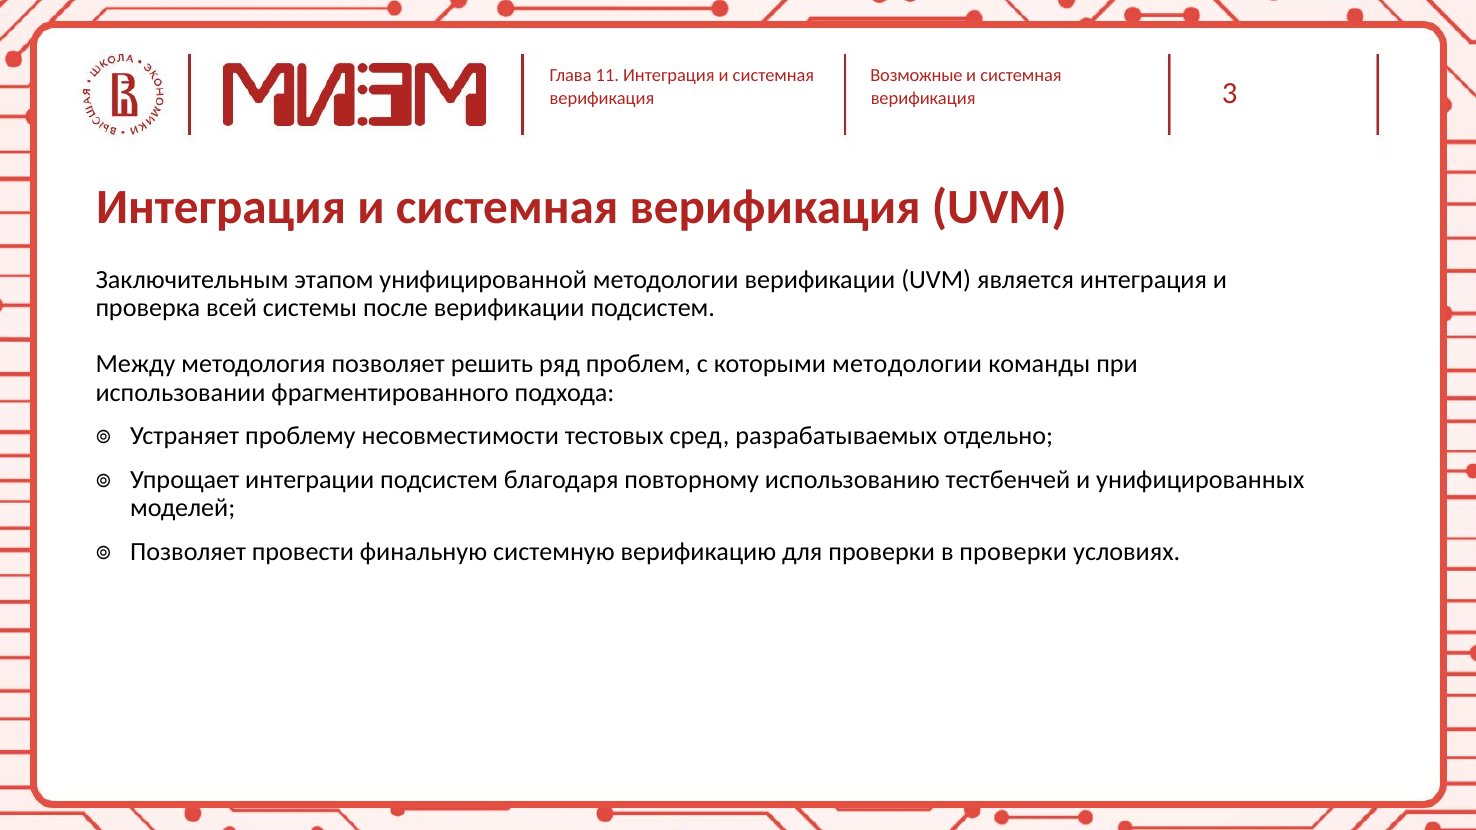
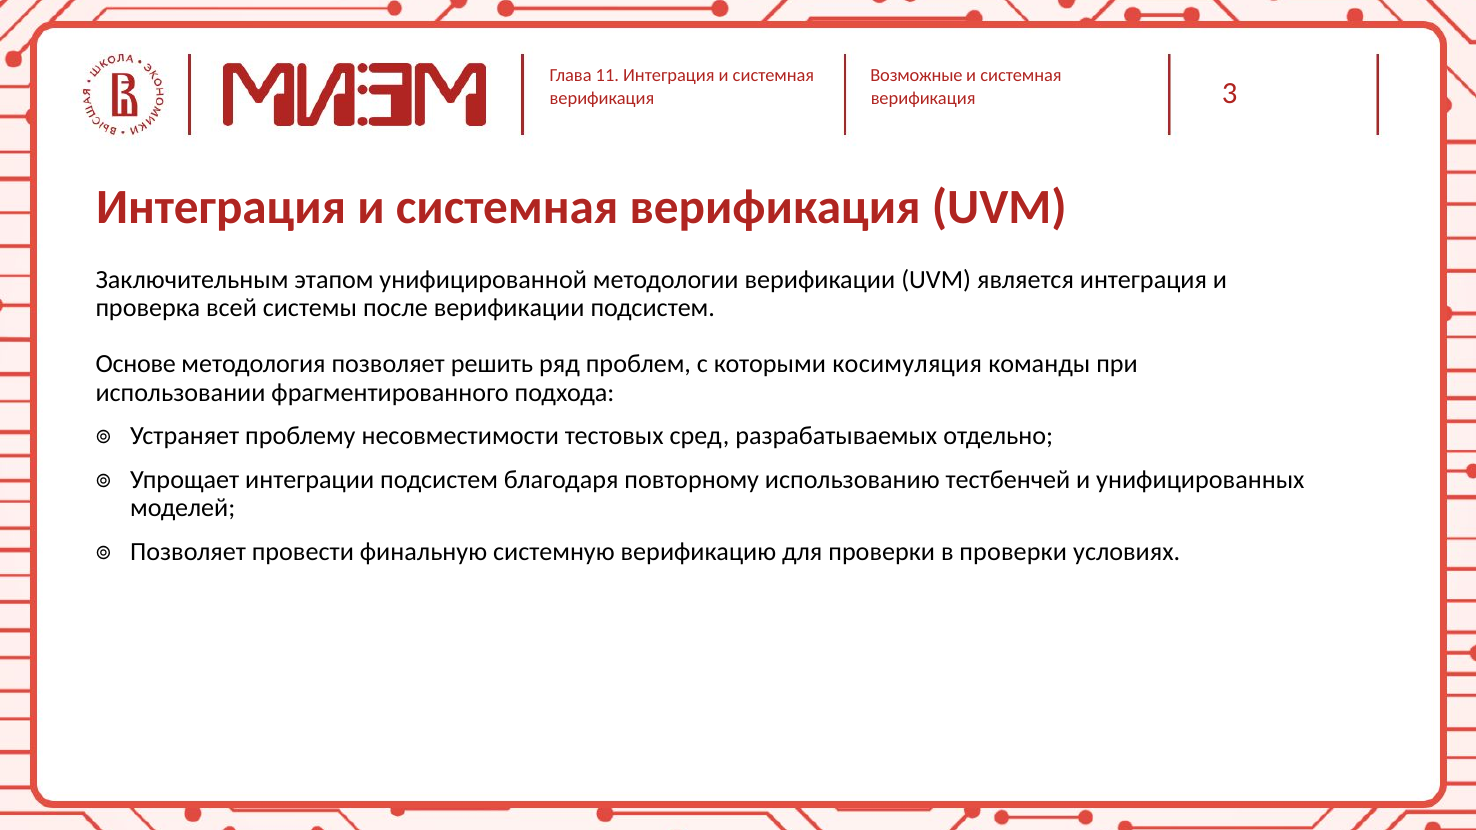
Между: Между -> Основе (136, 364)
которыми методологии: методологии -> косимуляция (907, 364)
